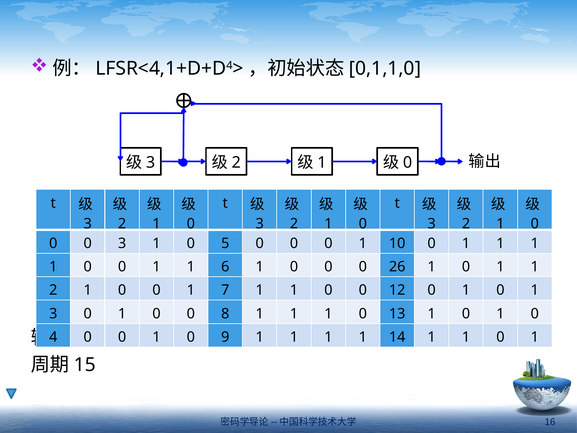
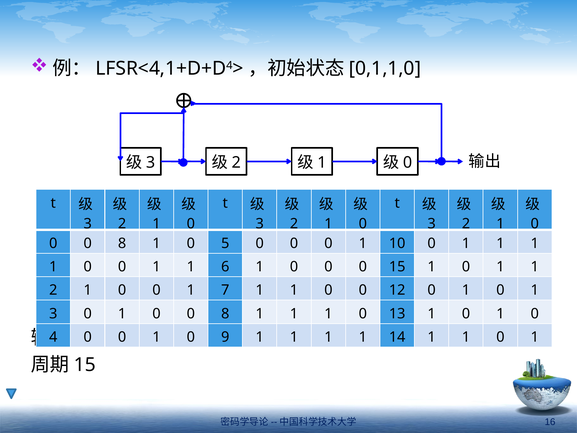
3: 3 -> 8 (122, 243)
0 26: 26 -> 15 (397, 267)
